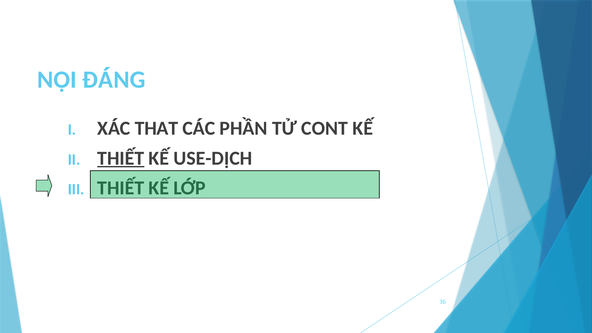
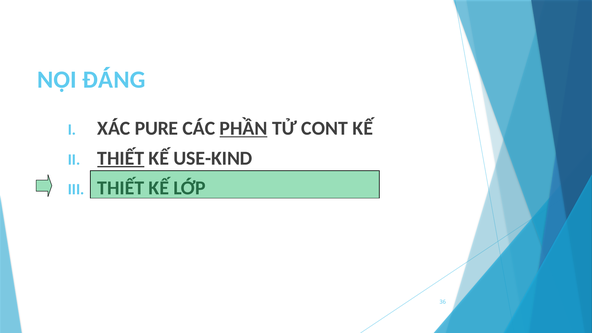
THAT: THAT -> PURE (157, 128)
PHẦN underline: none -> present (244, 128)
USE-DỊCH: USE-DỊCH -> USE-KIND (213, 158)
